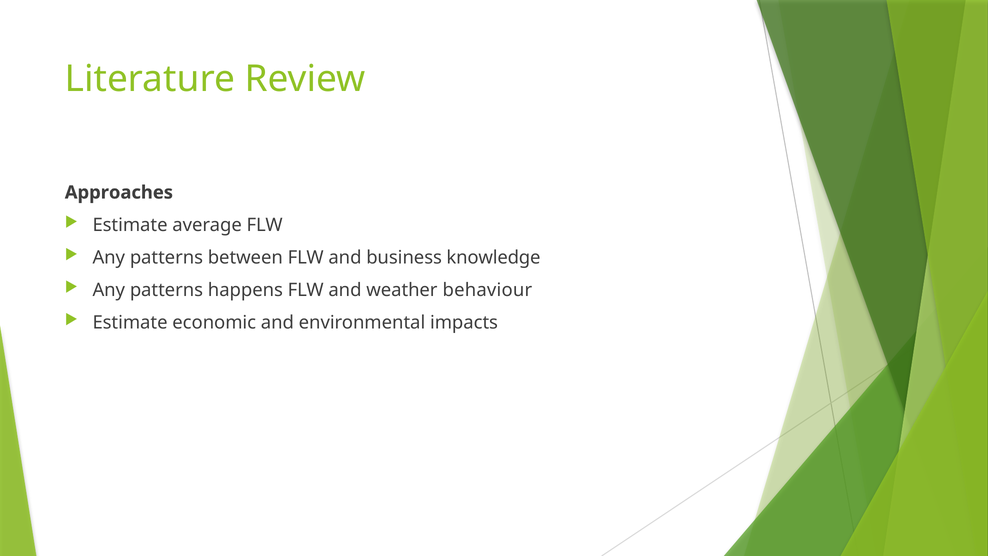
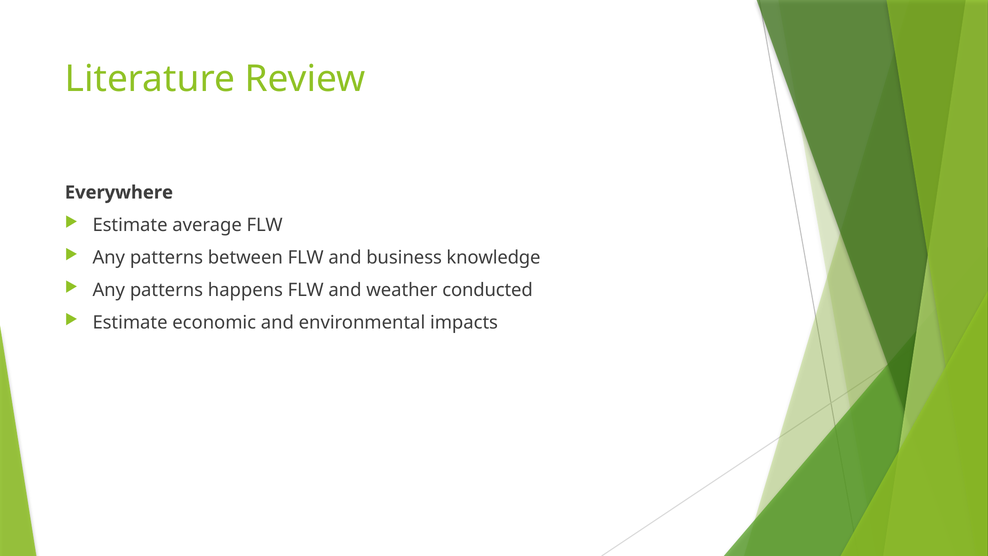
Approaches: Approaches -> Everywhere (119, 192)
behaviour: behaviour -> conducted (488, 290)
